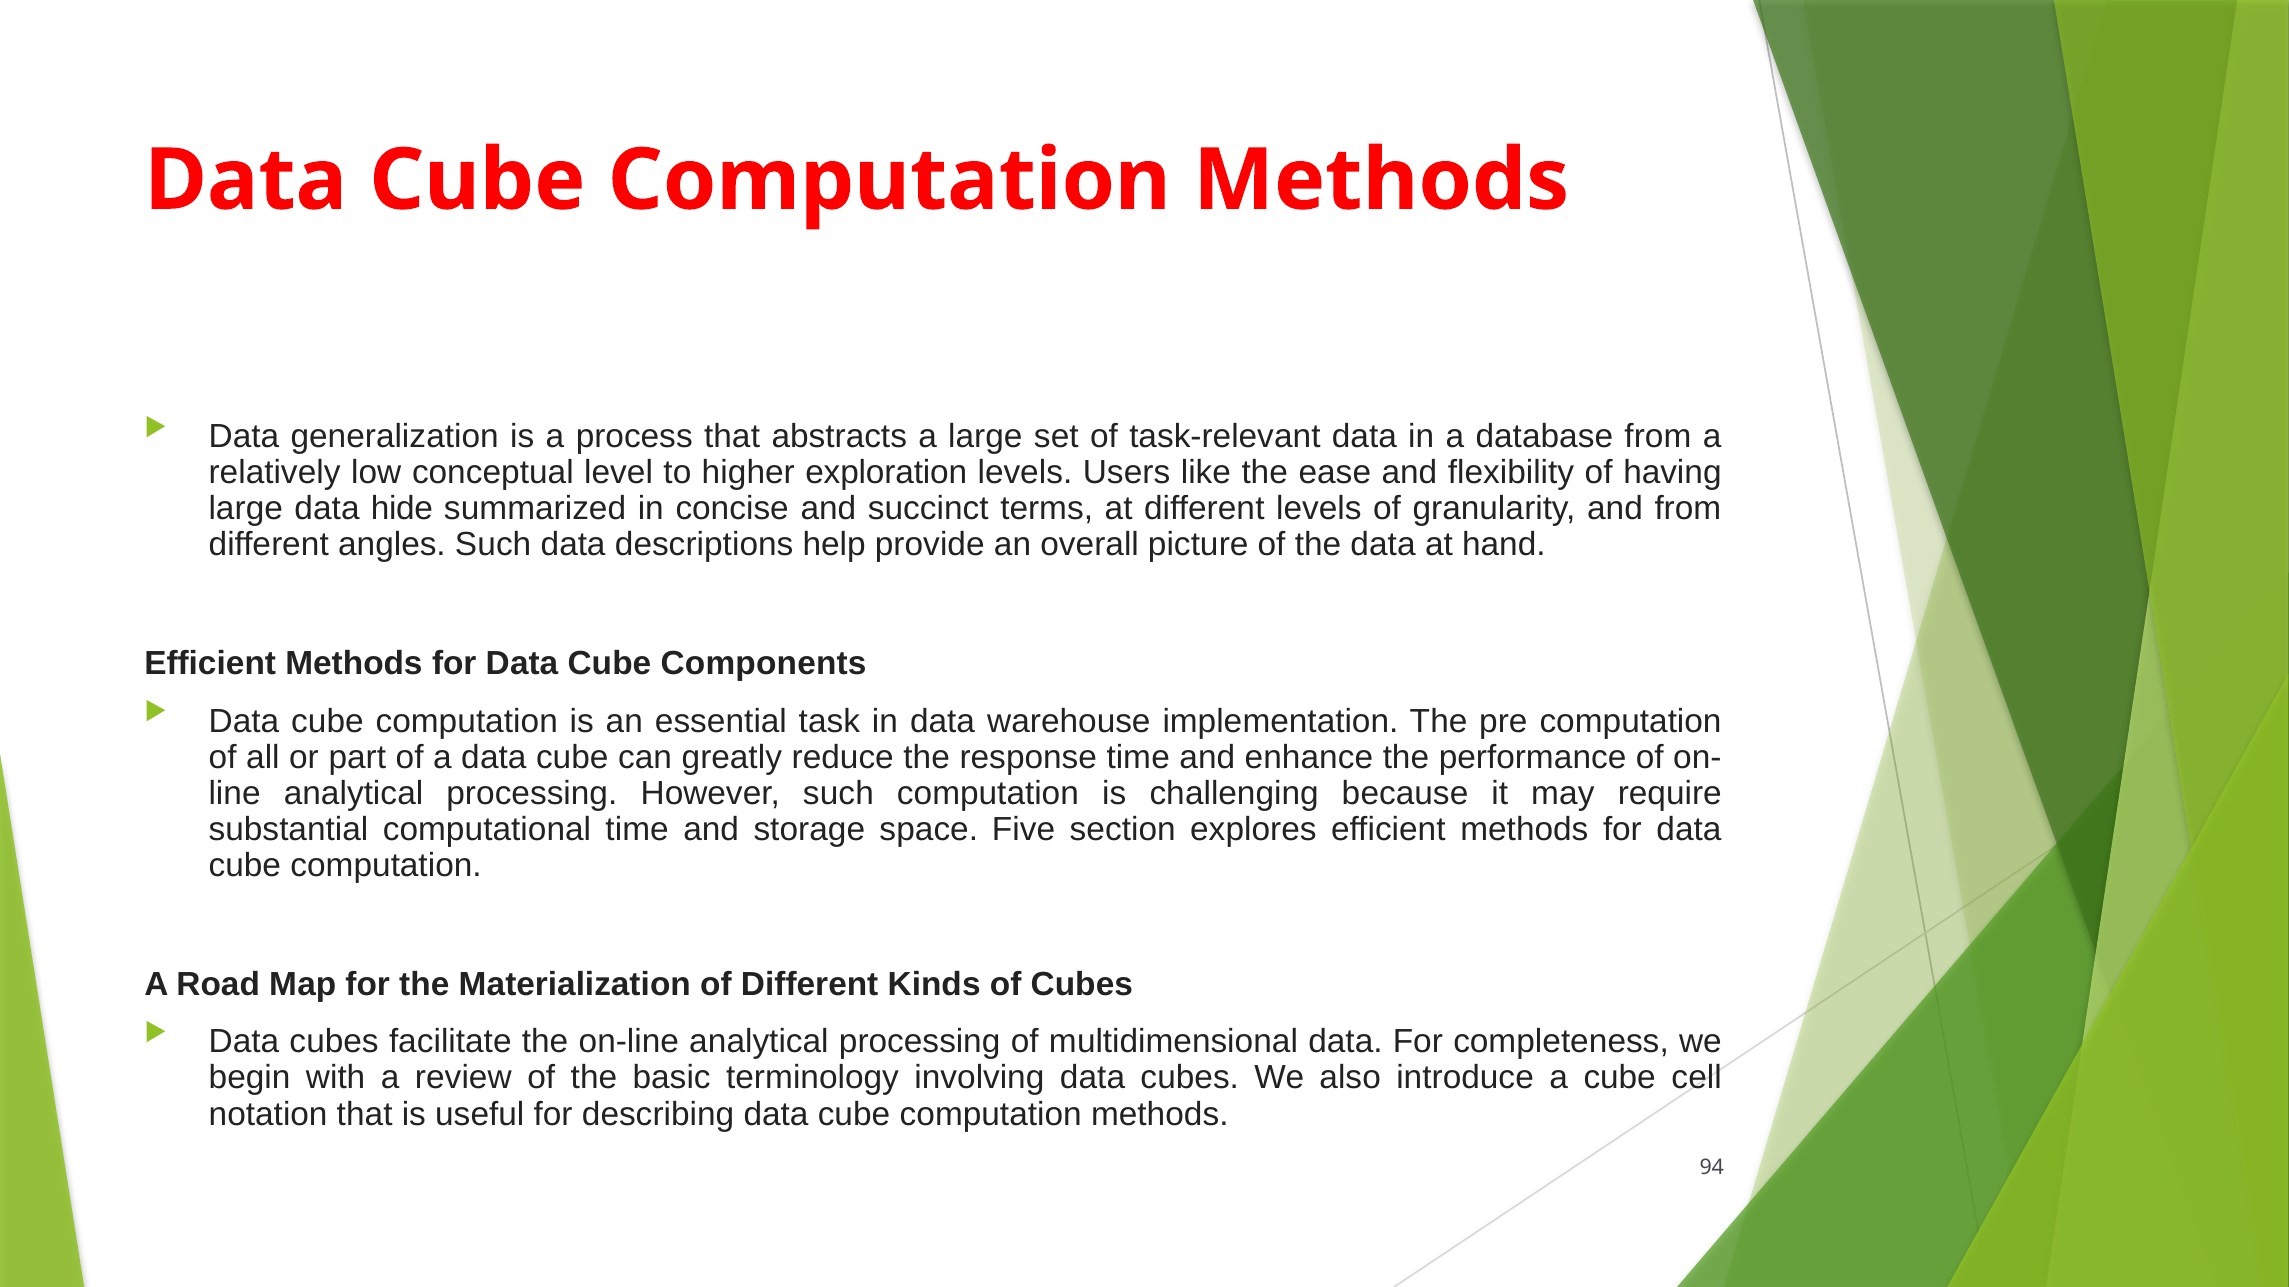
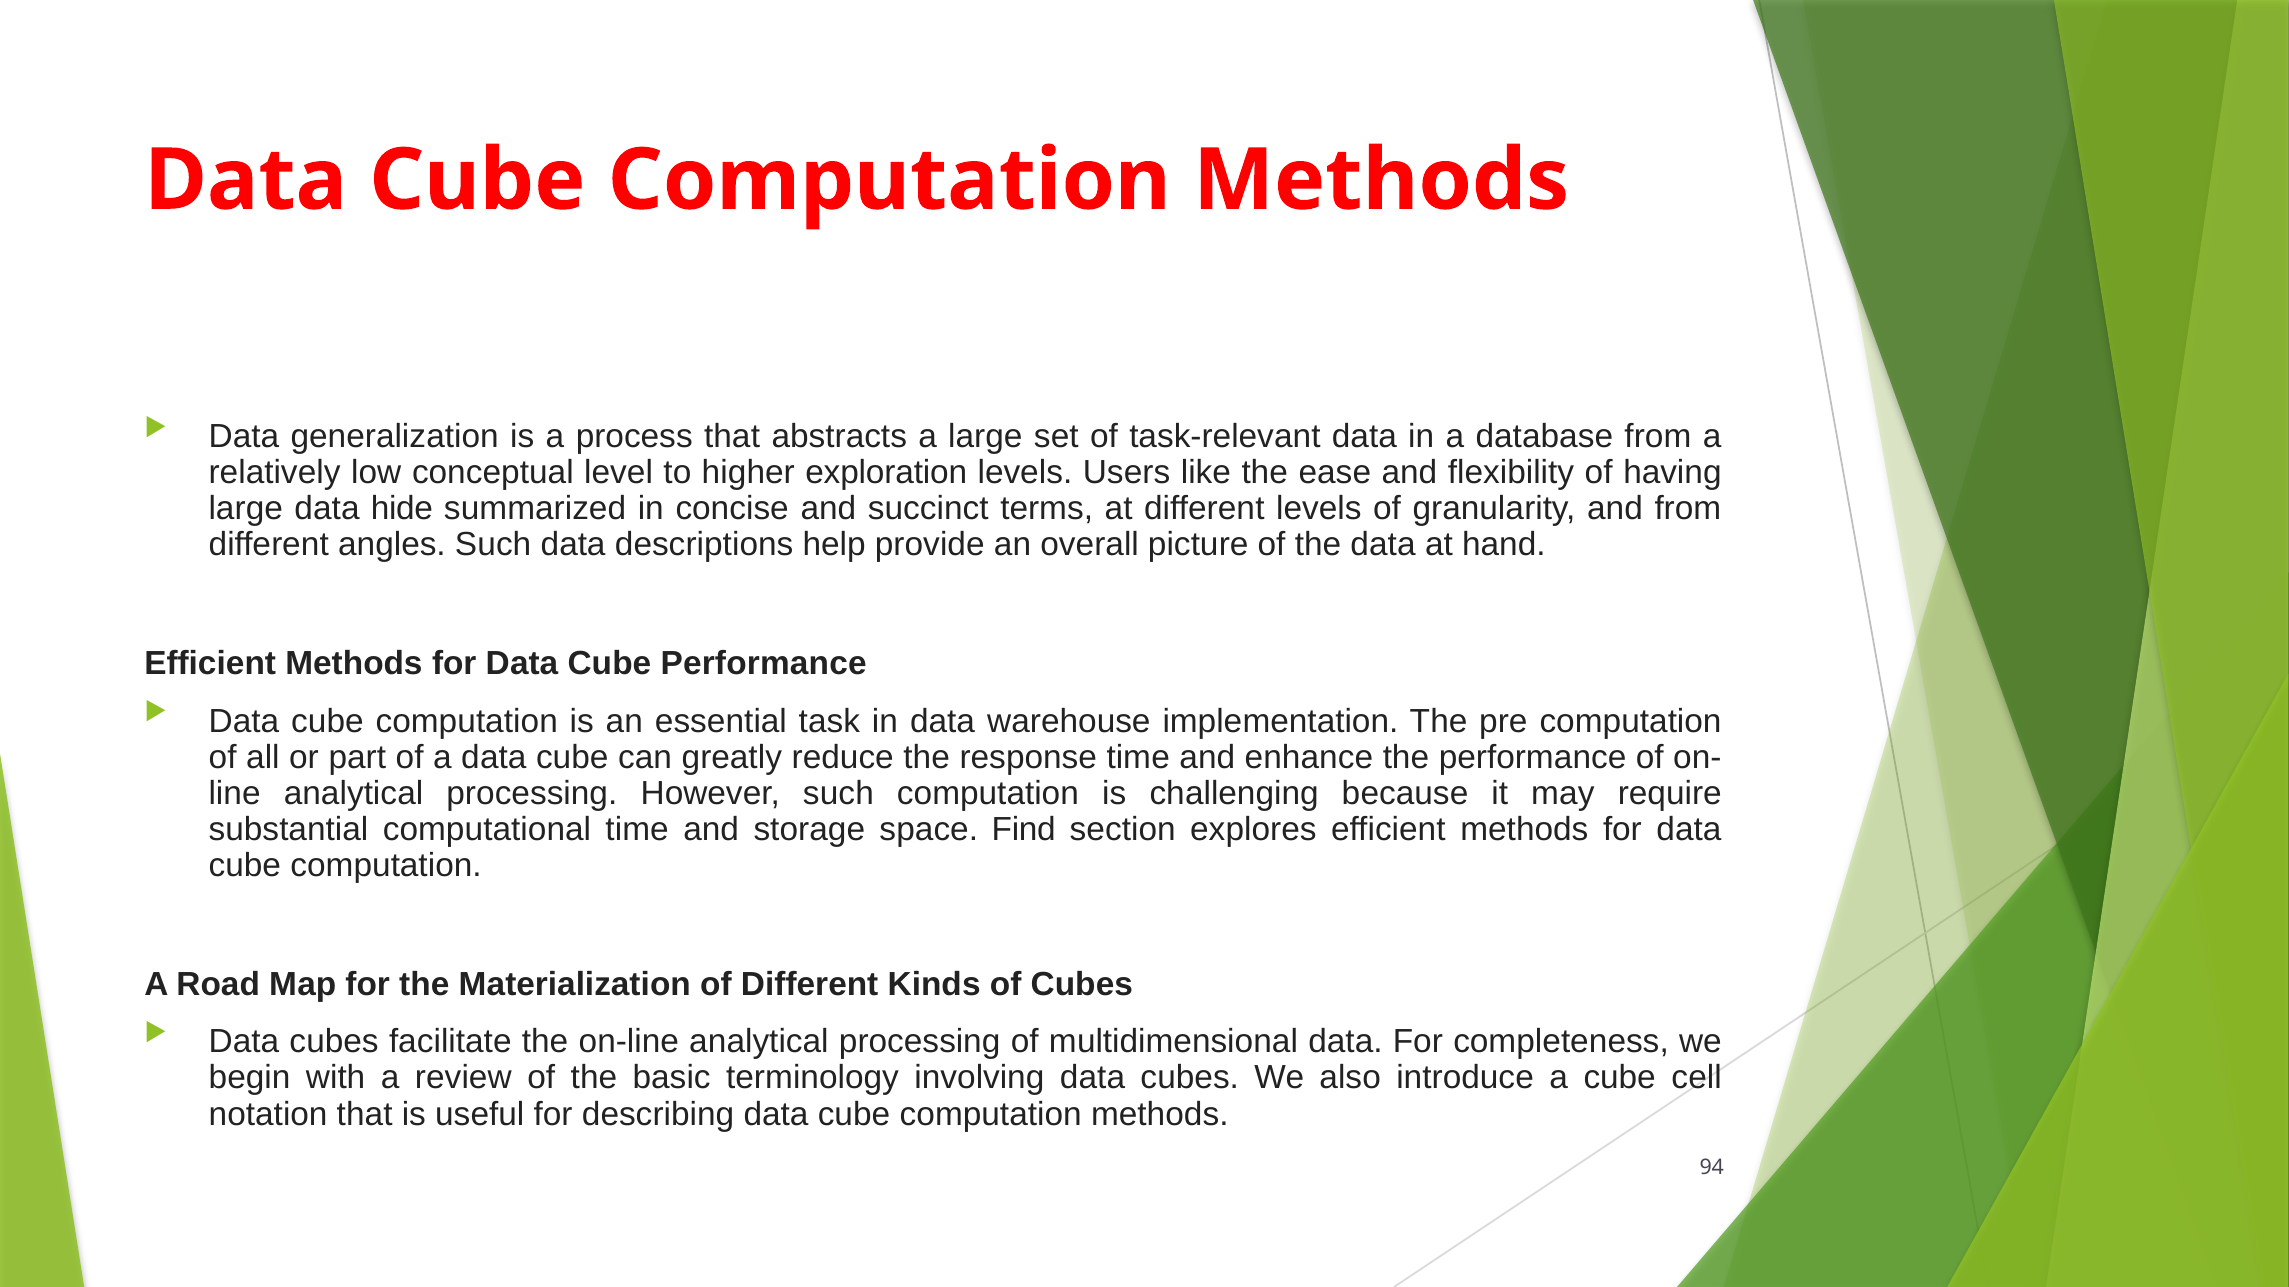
Cube Components: Components -> Performance (764, 664)
Five: Five -> Find (1024, 830)
